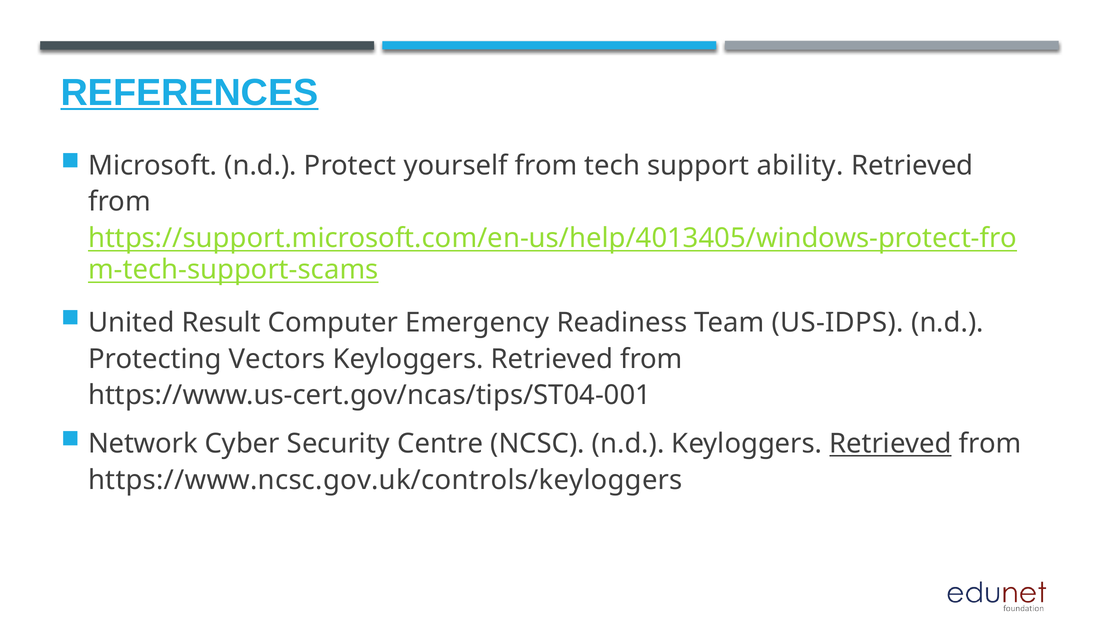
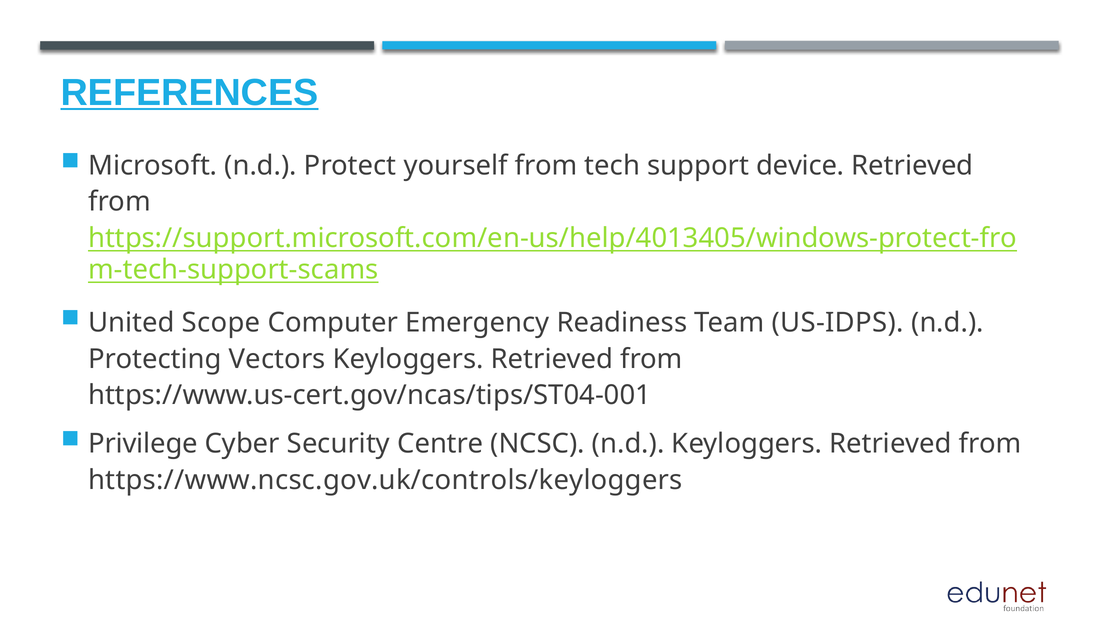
ability: ability -> device (800, 166)
Result: Result -> Scope (221, 323)
Network: Network -> Privilege (143, 444)
Retrieved underline: present -> none (891, 444)
